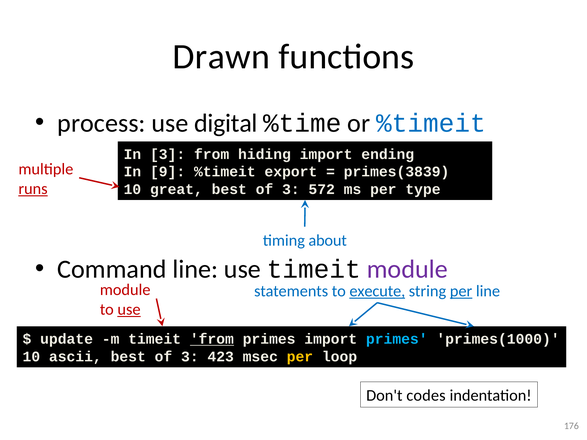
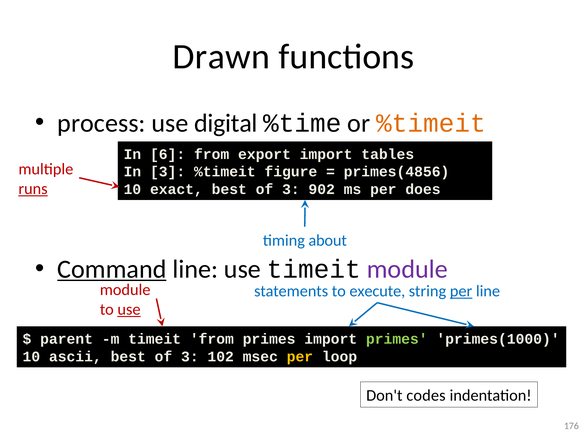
%timeit colour: blue -> orange (431, 123)
In 3: 3 -> 6 (168, 154)
hiding: hiding -> export (264, 154)
ending: ending -> tables (388, 154)
In 9: 9 -> 3 (168, 172)
export: export -> figure (291, 172)
primes(3839: primes(3839 -> primes(4856 (397, 172)
great: great -> exact (176, 189)
572: 572 -> 902 (322, 189)
type: type -> does (423, 189)
Command underline: none -> present (112, 269)
execute underline: present -> none (377, 291)
update: update -> parent (67, 339)
from underline: present -> none (212, 339)
primes colour: light blue -> light green (397, 339)
423: 423 -> 102 (221, 357)
